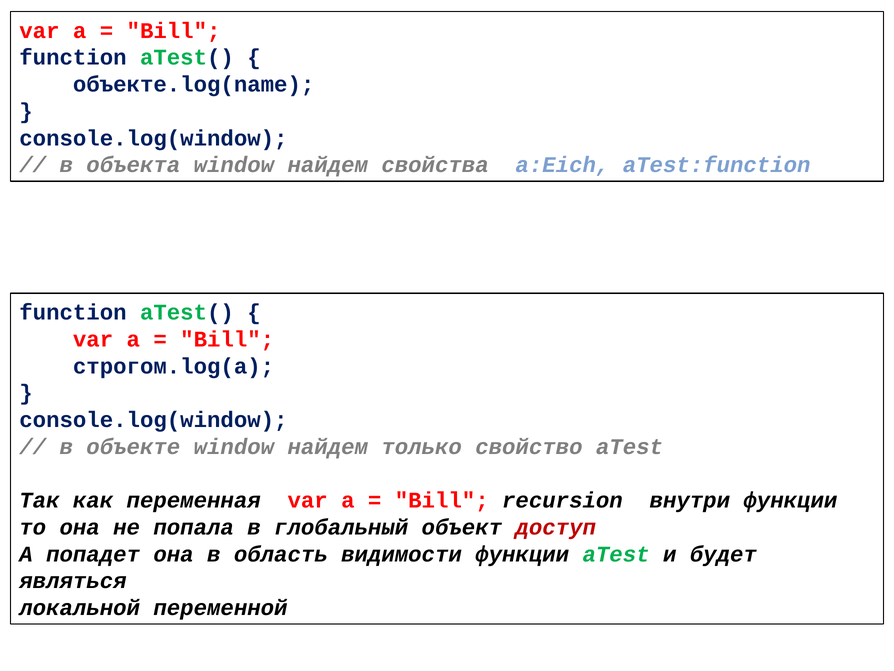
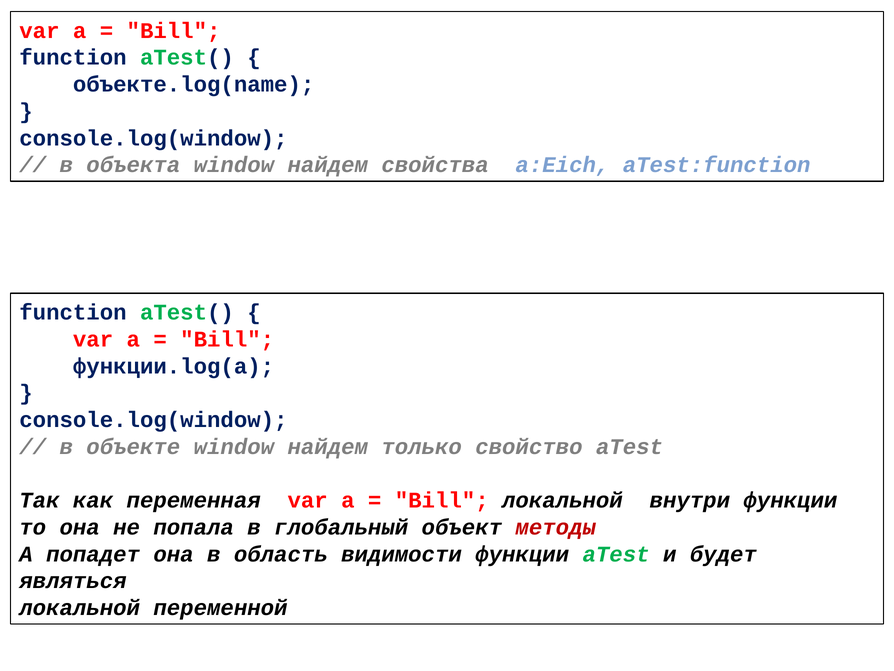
строгом.log(a: строгом.log(a -> функции.log(a (174, 366)
Bill recursion: recursion -> локальной (562, 500)
доступ: доступ -> методы (556, 527)
